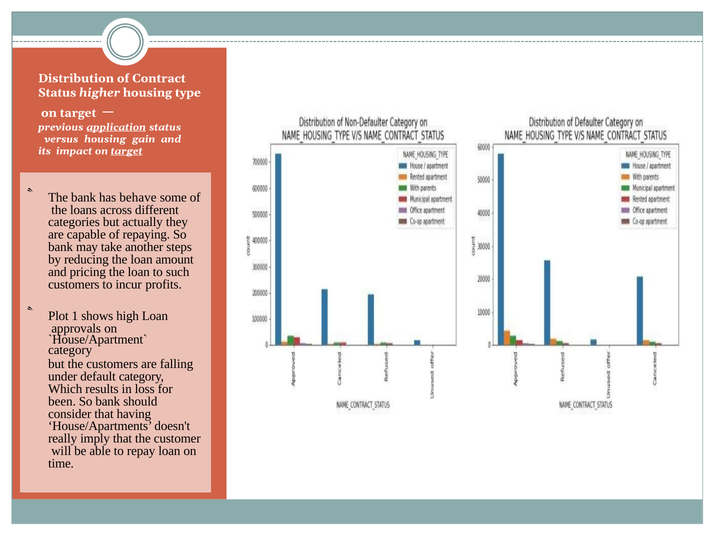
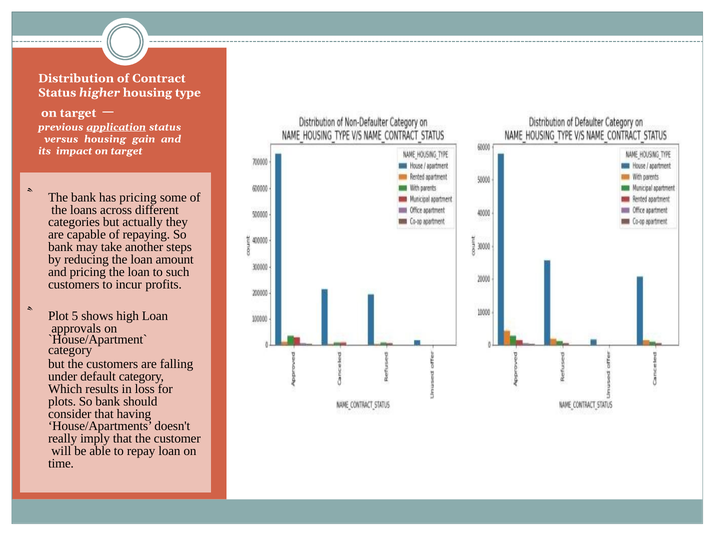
target underline: present -> none (127, 151)
has behave: behave -> pricing (138, 198)
1: 1 -> 5 (75, 316)
been: been -> plots (62, 402)
